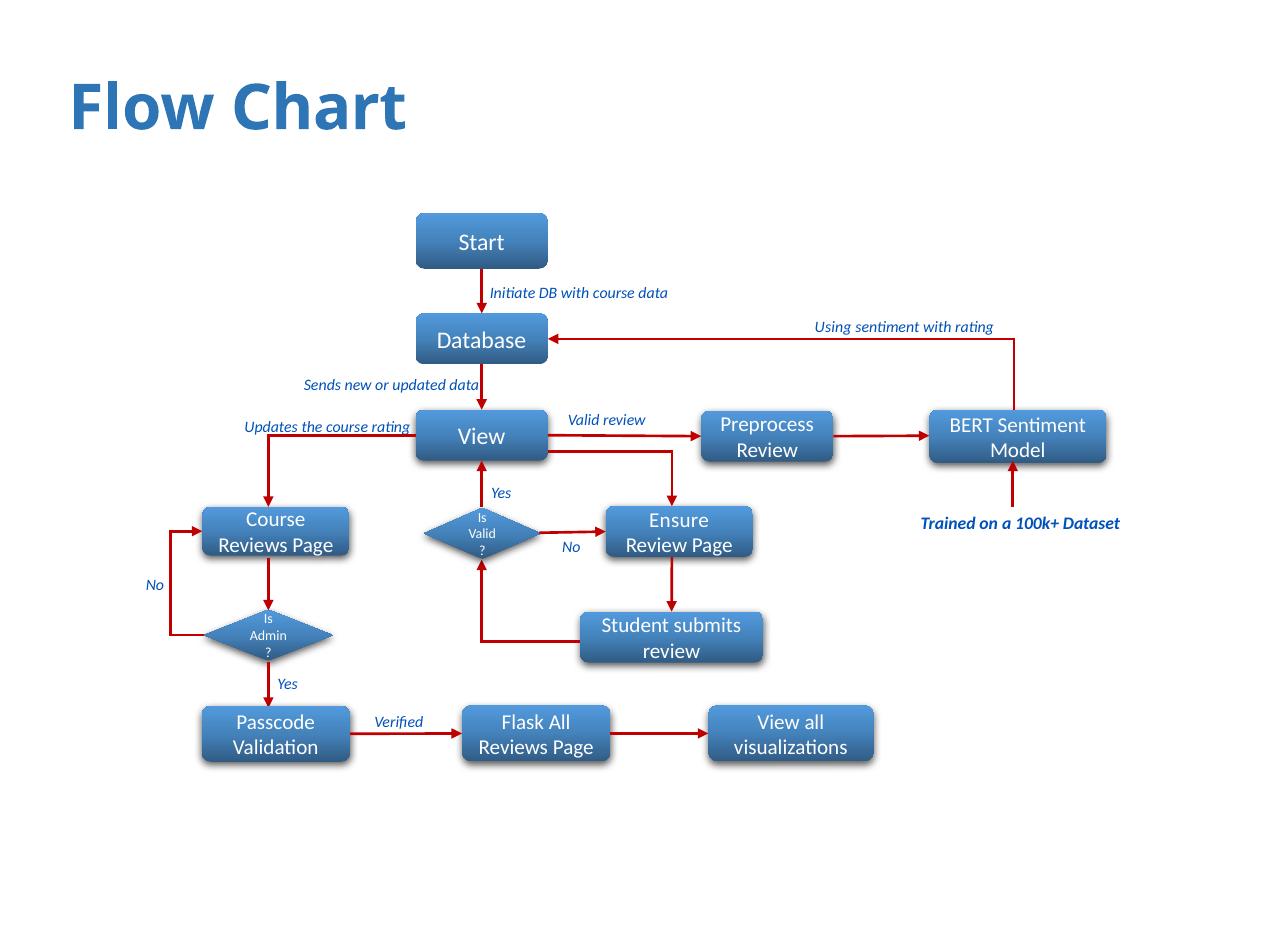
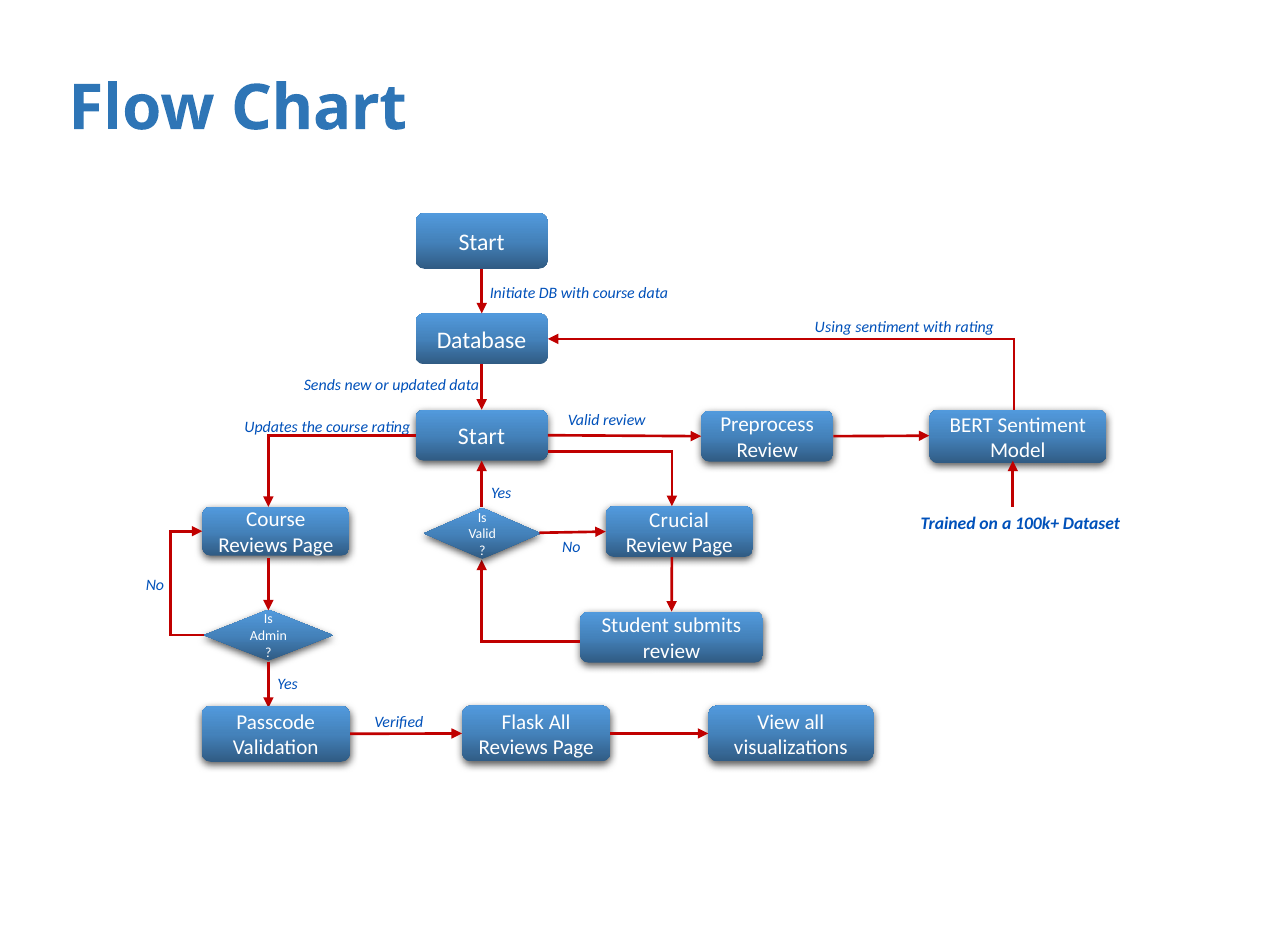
View: View -> Start (481, 437)
Ensure: Ensure -> Crucial (679, 521)
